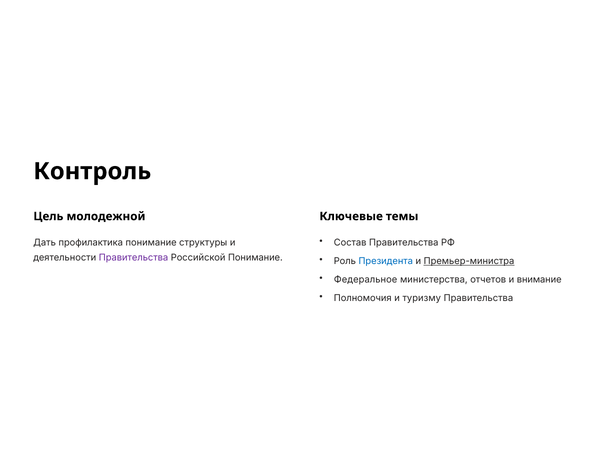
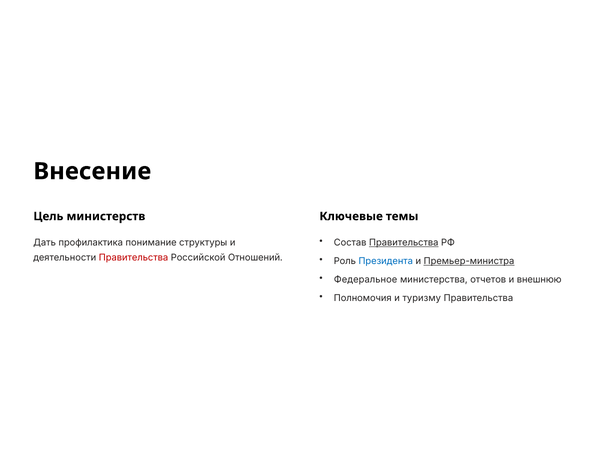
Контроль: Контроль -> Внесение (92, 171)
молодежной: молодежной -> министерств (106, 216)
Правительства underline: none -> present (404, 243)
Правительства colour: purple -> red (134, 258)
Российской Понимание: Понимание -> Отношений (255, 258)
внимание: внимание -> внешнюю (539, 280)
